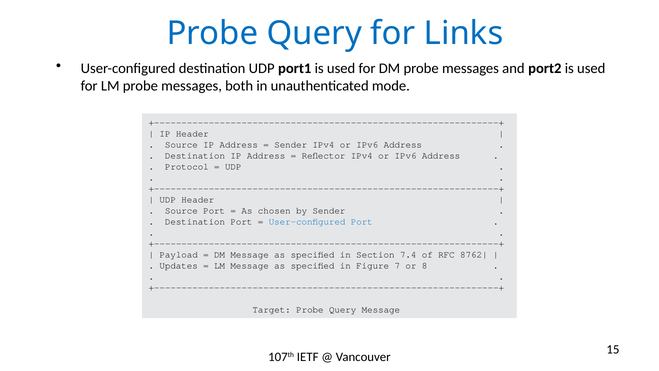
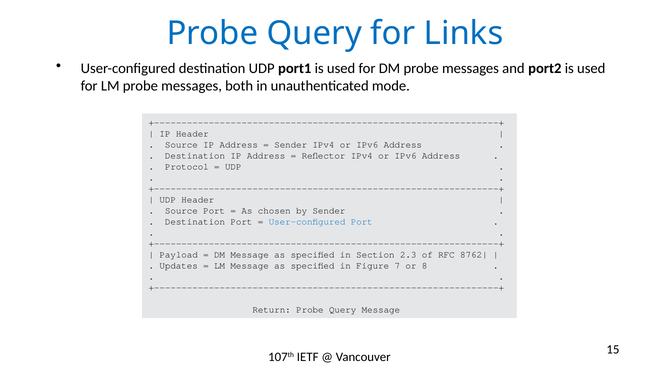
7.4: 7.4 -> 2.3 (408, 255)
Target: Target -> Return (272, 310)
